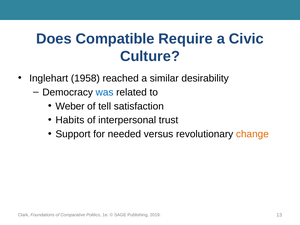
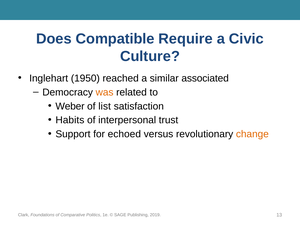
1958: 1958 -> 1950 (85, 78)
desirability: desirability -> associated (205, 78)
was colour: blue -> orange (105, 92)
tell: tell -> list (105, 106)
needed: needed -> echoed (124, 134)
